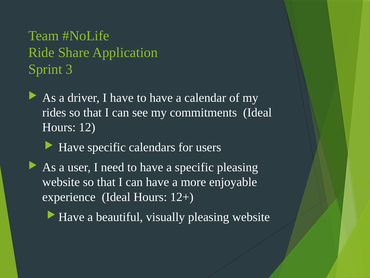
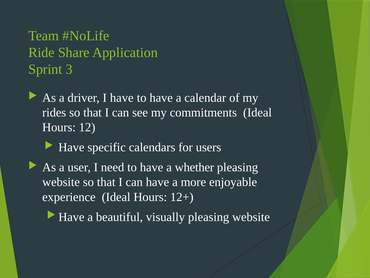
a specific: specific -> whether (194, 167)
